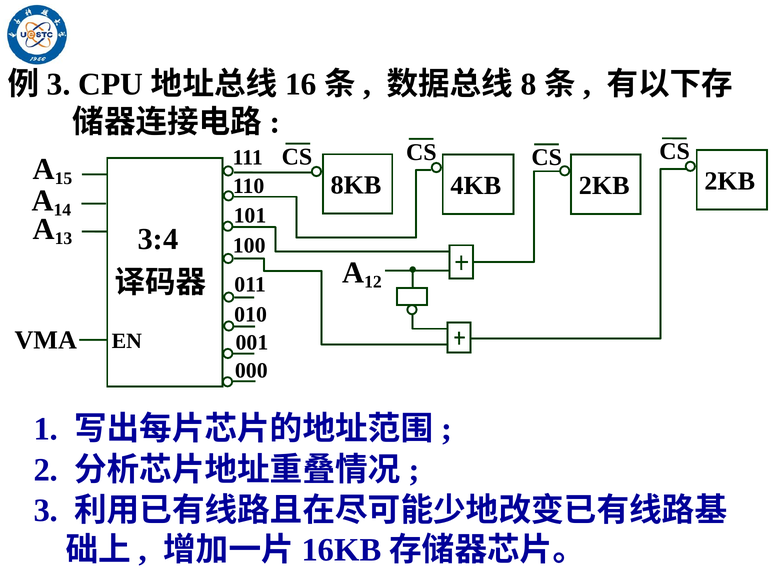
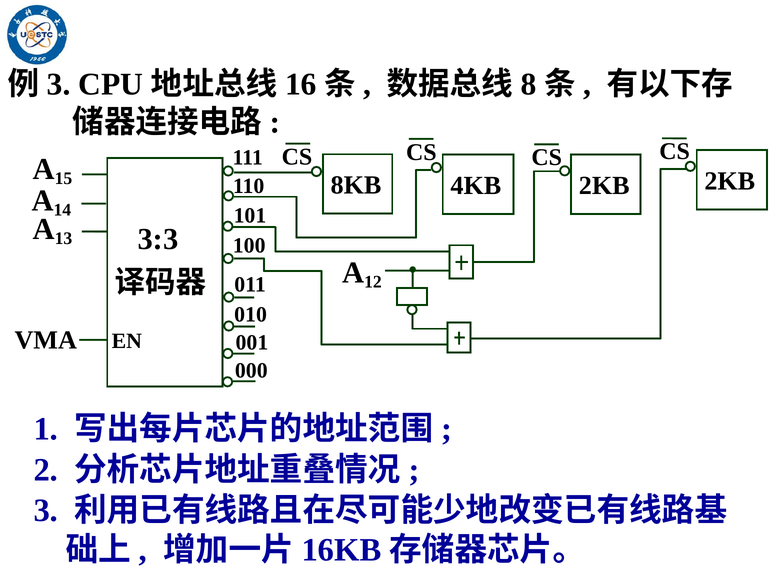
3:4: 3:4 -> 3:3 (158, 239)
